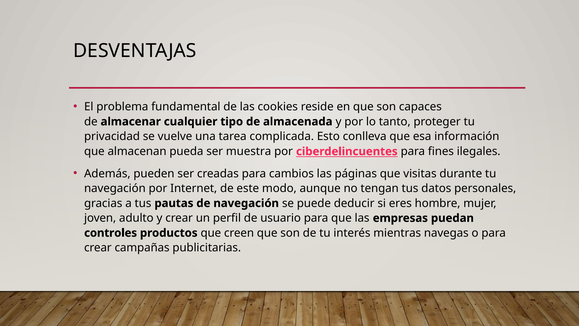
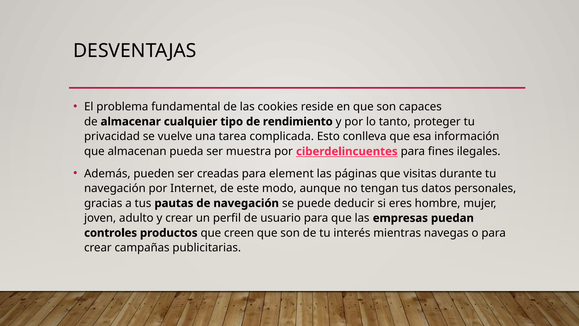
almacenada: almacenada -> rendimiento (298, 122)
cambios: cambios -> element (291, 173)
